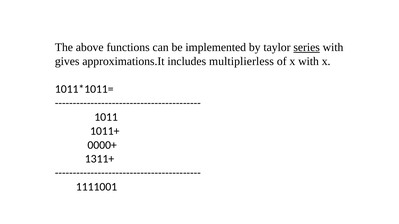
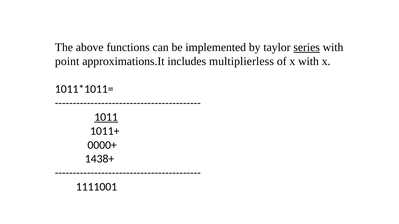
gives: gives -> point (67, 61)
1011 underline: none -> present (106, 117)
1311+: 1311+ -> 1438+ (100, 159)
